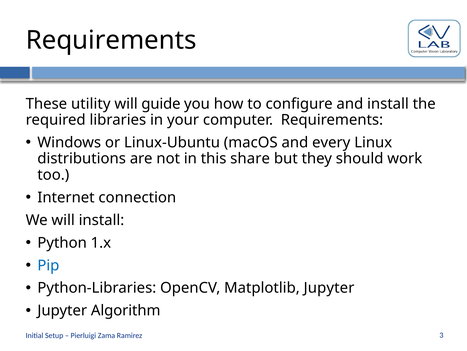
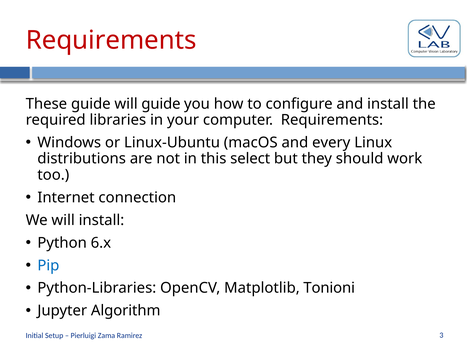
Requirements colour: black -> red (111, 40)
These utility: utility -> guide (91, 104)
share: share -> select (250, 158)
1.x: 1.x -> 6.x (101, 242)
Matplotlib Jupyter: Jupyter -> Tonioni (329, 287)
